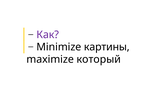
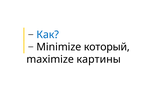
Как colour: purple -> blue (48, 35)
картины: картины -> который (107, 47)
который: который -> картины (99, 59)
